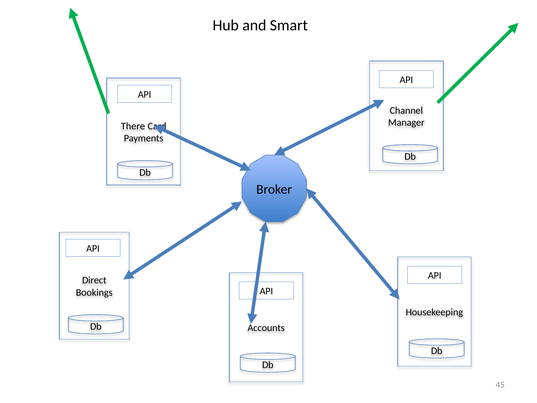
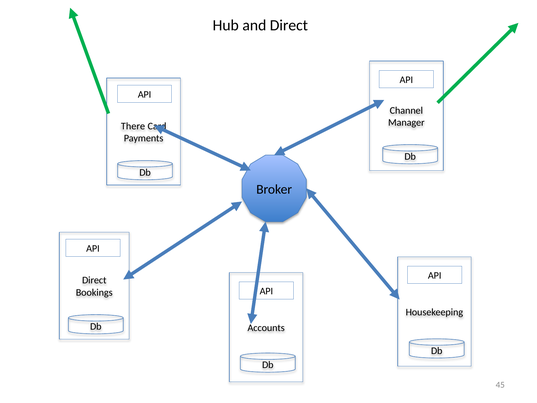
and Smart: Smart -> Direct (289, 25)
